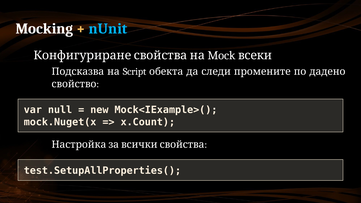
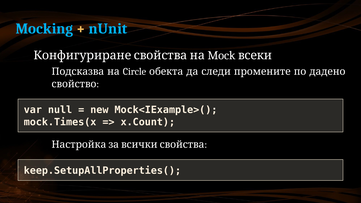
Mocking colour: white -> light blue (44, 29)
Script: Script -> Circle (134, 72)
mock.Nuget(x: mock.Nuget(x -> mock.Times(x (60, 122)
test.SetupAllProperties(: test.SetupAllProperties( -> keep.SetupAllProperties( (102, 171)
